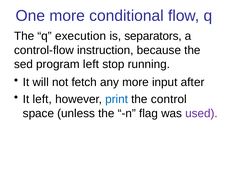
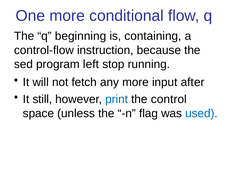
execution: execution -> beginning (81, 36)
separators: separators -> containing (153, 36)
It left: left -> still (42, 99)
used colour: purple -> blue (201, 113)
